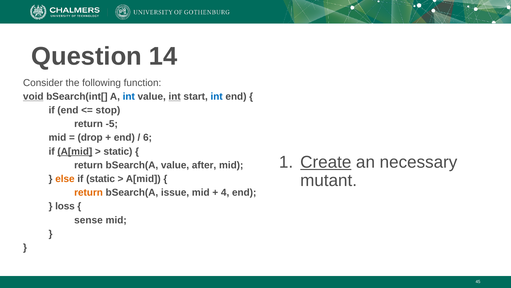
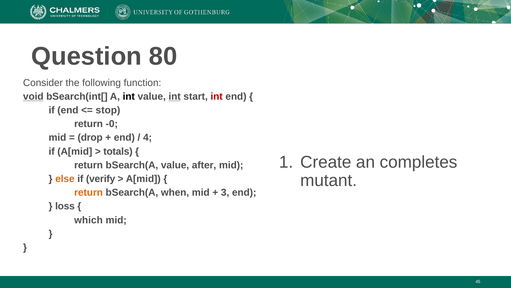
14: 14 -> 80 (163, 56)
int colour: blue -> black (129, 96)
int colour: blue -> red (217, 96)
-5: -5 -> -0 (112, 124)
6: 6 -> 4 (148, 137)
A[mid underline: present -> none (75, 151)
static: static -> totals (118, 151)
Create underline: present -> none (326, 162)
necessary: necessary -> completes (419, 162)
if static: static -> verify (101, 179)
issue: issue -> when (175, 192)
4: 4 -> 3 (225, 192)
sense: sense -> which (88, 220)
